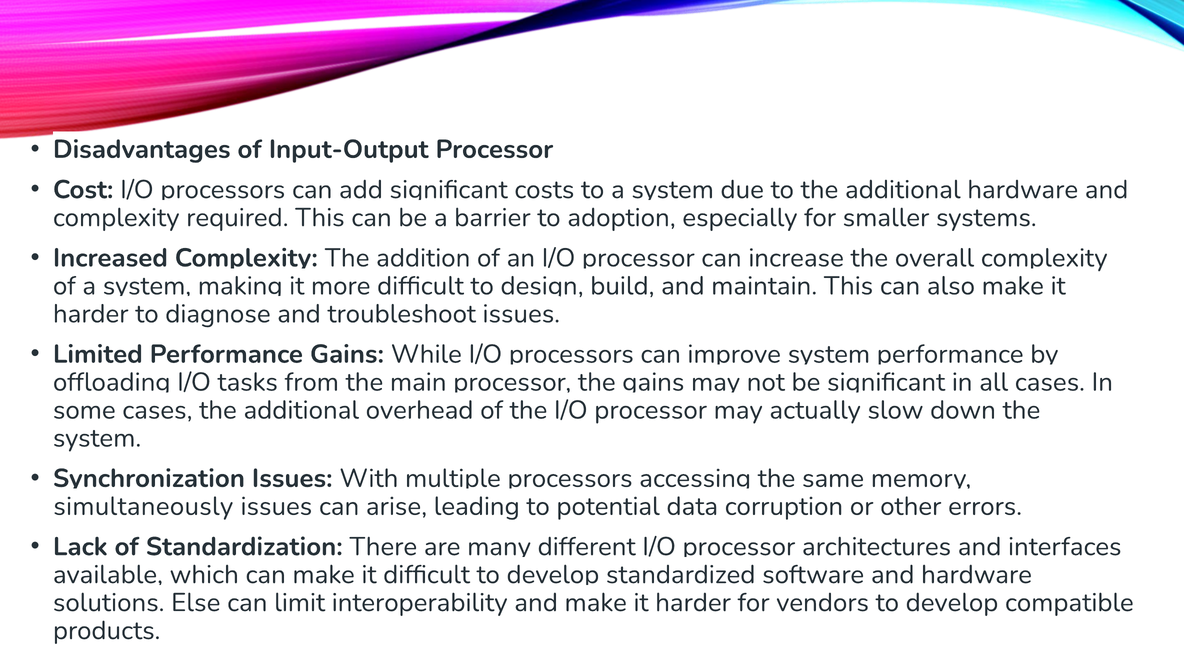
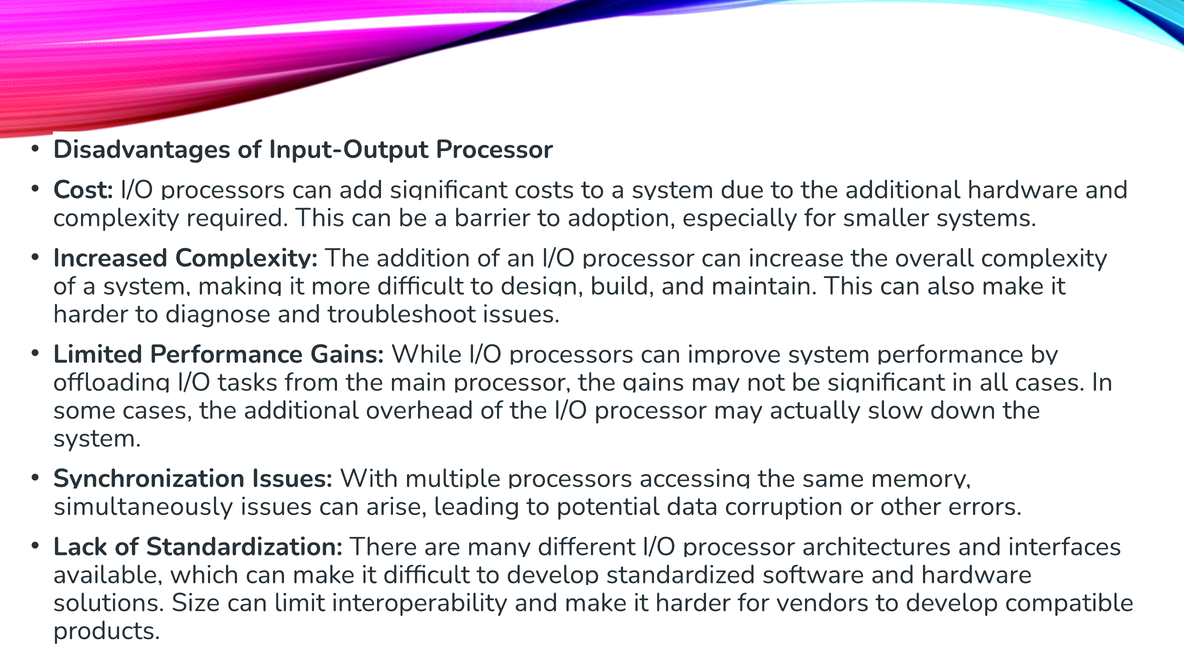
Else: Else -> Size (196, 603)
